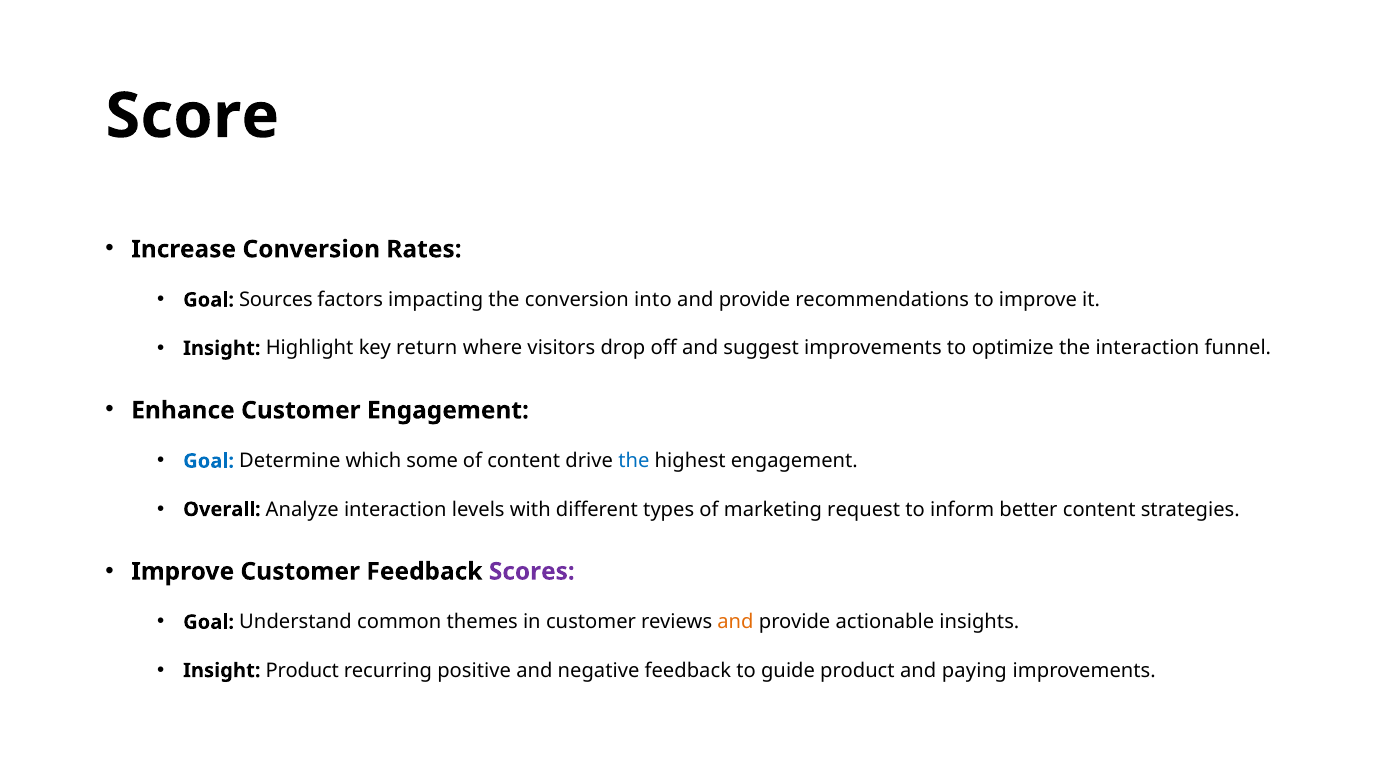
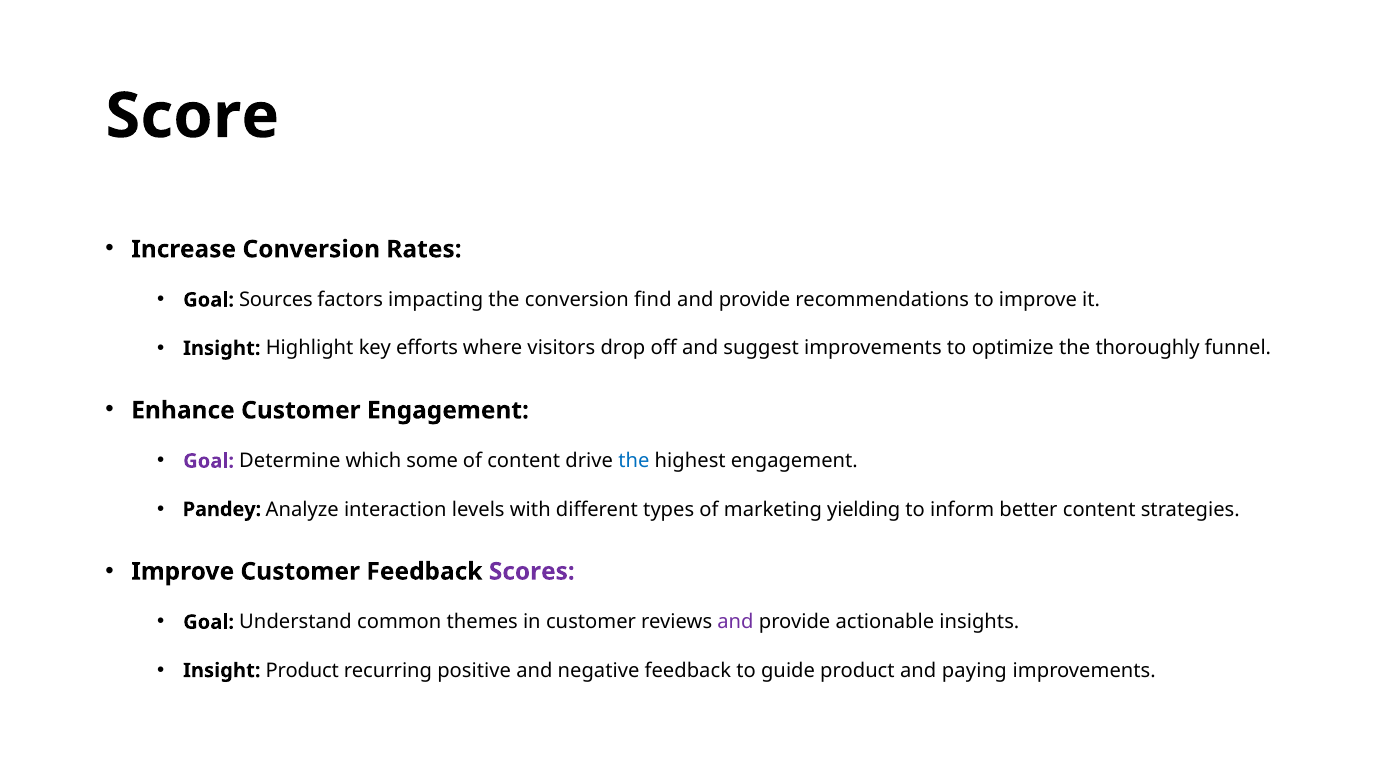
into: into -> find (653, 300)
return: return -> efforts (427, 348)
the interaction: interaction -> thoroughly (1148, 348)
Goal colour: blue -> purple (209, 461)
Overall: Overall -> Pandey (222, 509)
request: request -> yielding (864, 509)
and colour: orange -> purple (736, 622)
